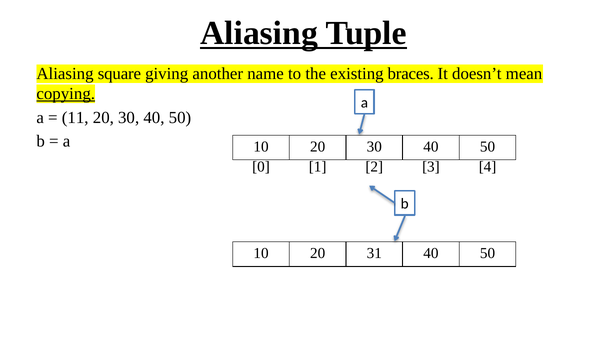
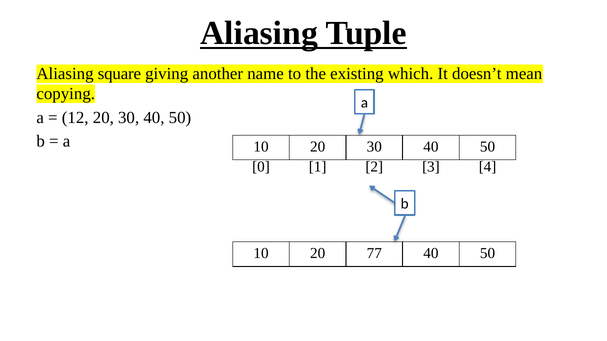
braces: braces -> which (411, 74)
copying underline: present -> none (66, 94)
11: 11 -> 12 (75, 118)
31: 31 -> 77 (374, 254)
